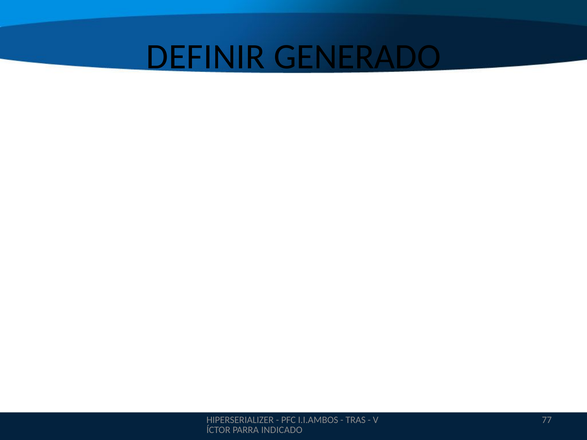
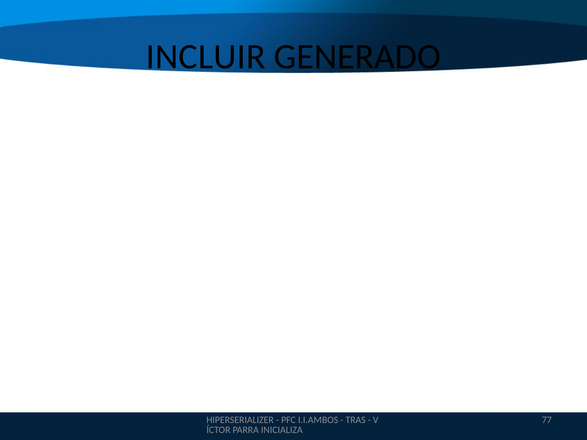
DEFINIR: DEFINIR -> INCLUIR (206, 57)
INDICADO: INDICADO -> INICIALIZA (282, 430)
